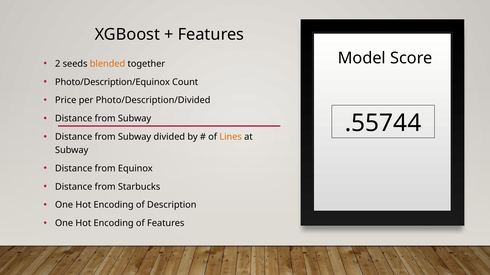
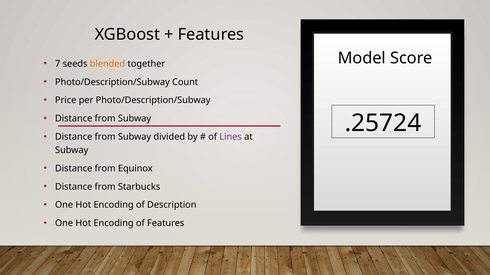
2: 2 -> 7 (58, 64)
Photo/Description/Equinox: Photo/Description/Equinox -> Photo/Description/Subway (112, 82)
per Photo/Description/Divided: Photo/Description/Divided -> Photo/Description/Subway (153, 101)
.55744: .55744 -> .25724 (383, 124)
Lines colour: orange -> purple (231, 137)
